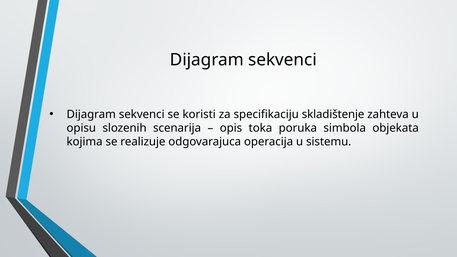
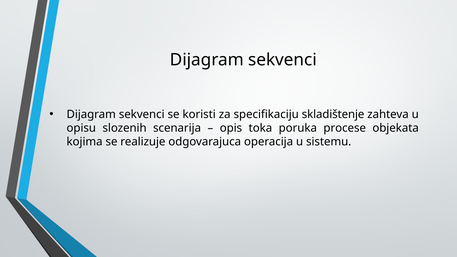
simbola: simbola -> procese (345, 128)
